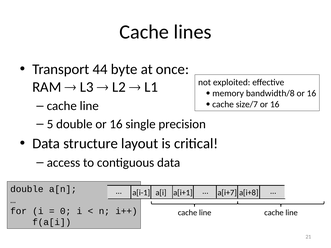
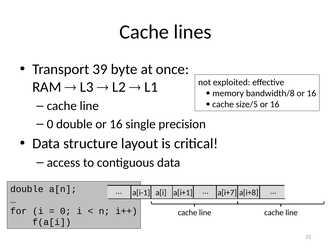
44: 44 -> 39 (100, 69)
size/7: size/7 -> size/5 (247, 104)
5: 5 -> 0 (50, 124)
